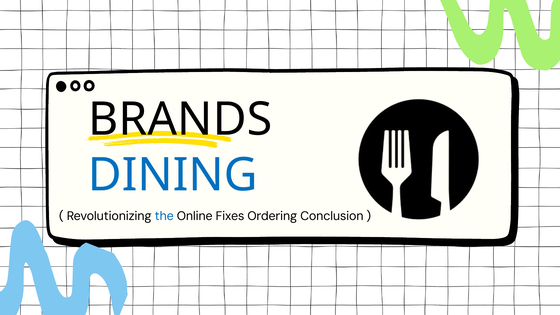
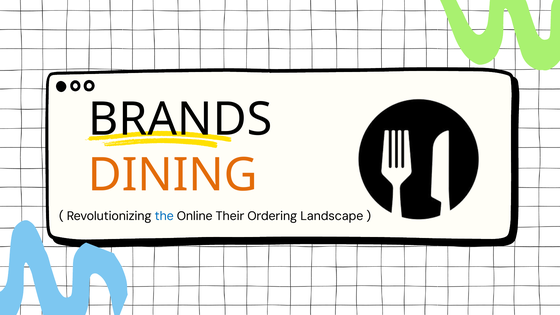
DINING colour: blue -> orange (173, 175)
Fixes: Fixes -> Their (230, 216)
Conclusion: Conclusion -> Landscape (332, 216)
